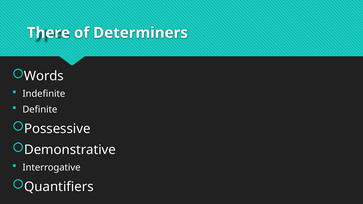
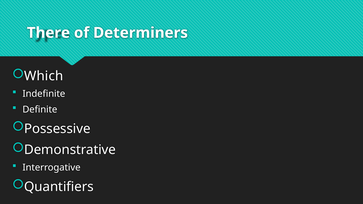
Words: Words -> Which (44, 76)
